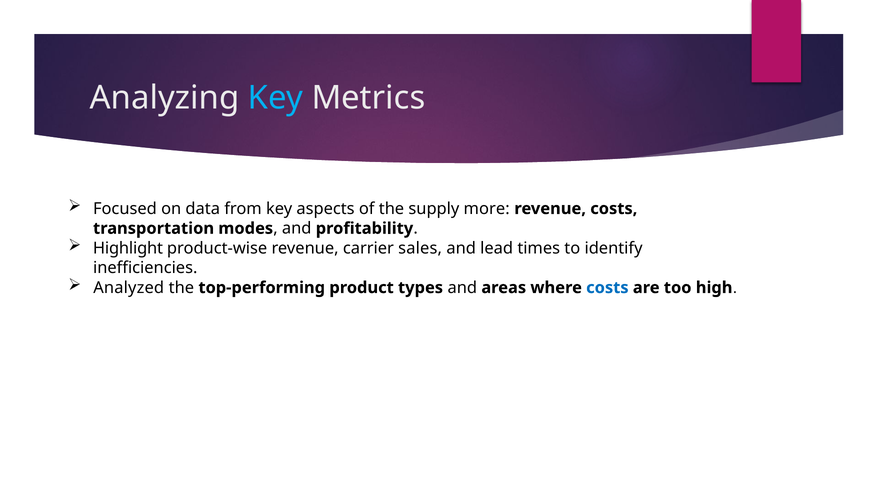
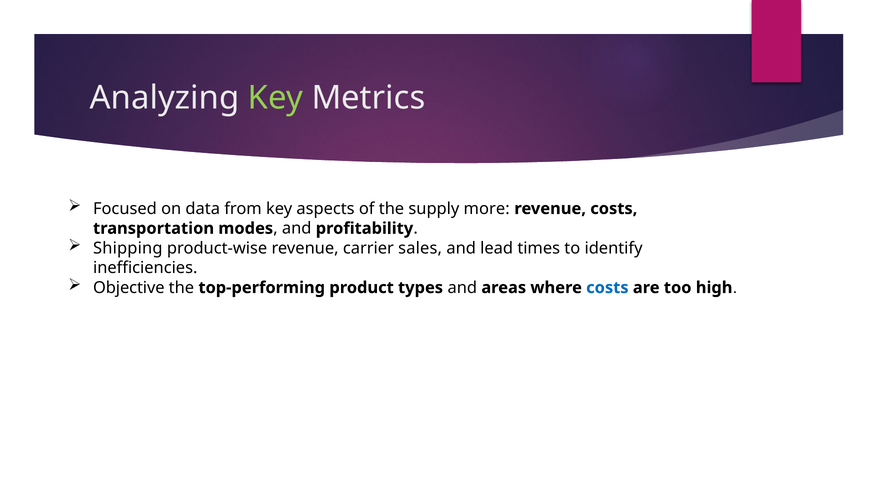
Key colour: light blue -> light green (276, 98)
Highlight: Highlight -> Shipping (128, 248)
Analyzed: Analyzed -> Objective (129, 288)
